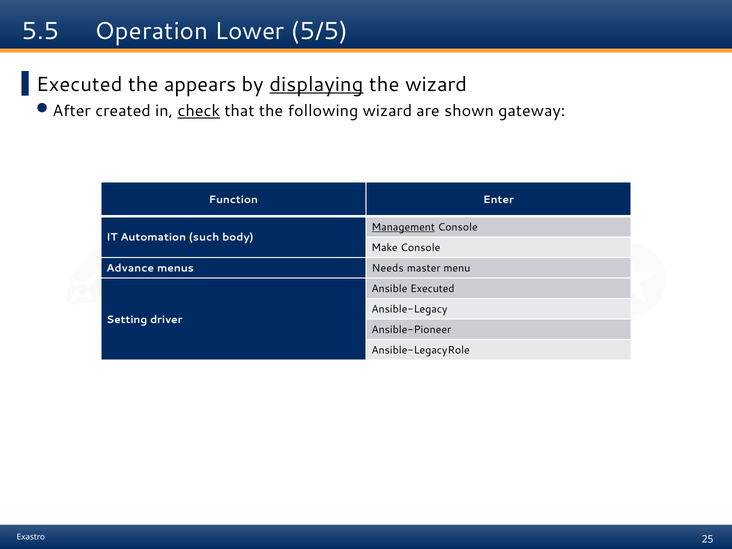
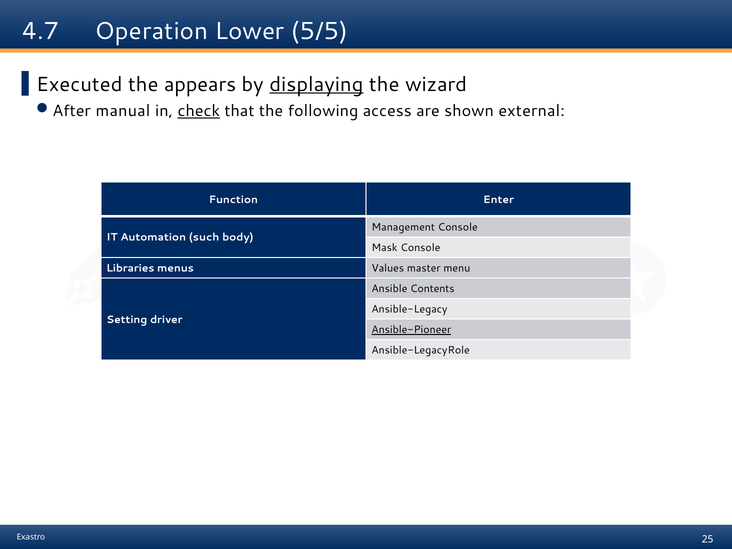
5.5: 5.5 -> 4.7 (41, 31)
created: created -> manual (123, 111)
following wizard: wizard -> access (387, 111)
gateway: gateway -> external (532, 111)
Management underline: present -> none (403, 227)
Make: Make -> Mask (385, 248)
Advance: Advance -> Libraries (130, 268)
Needs: Needs -> Values (388, 268)
Ansible Executed: Executed -> Contents (432, 289)
Ansible-Pioneer underline: none -> present (411, 330)
